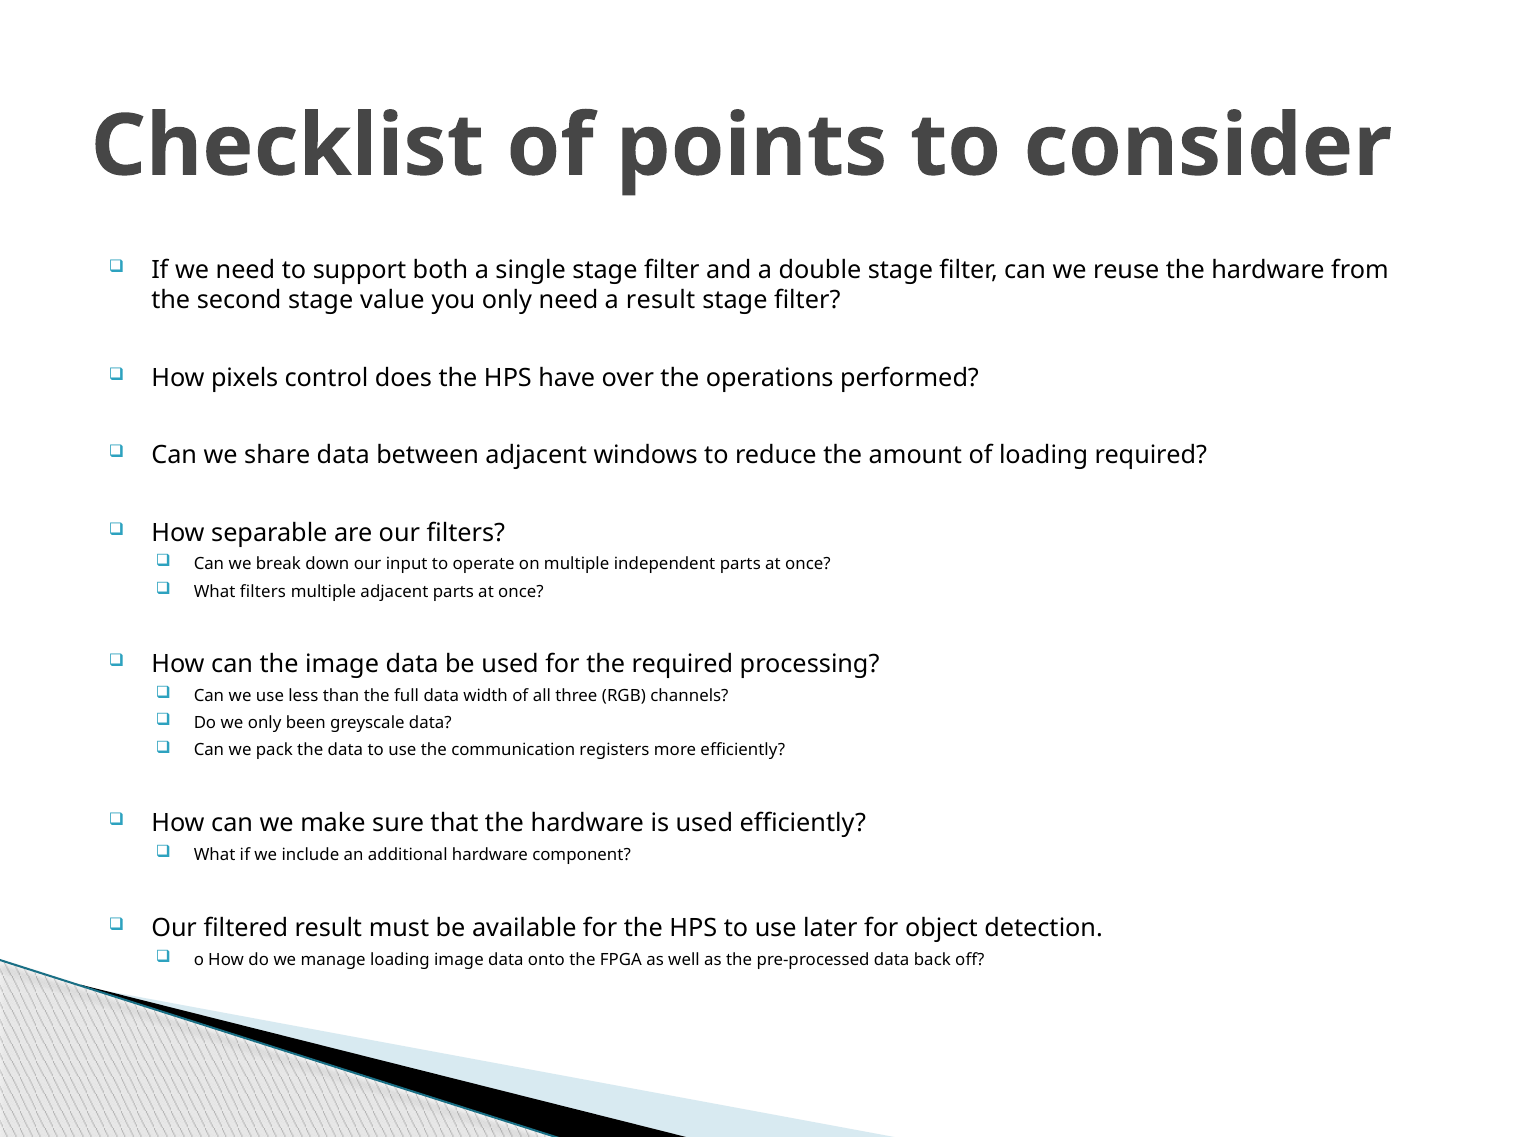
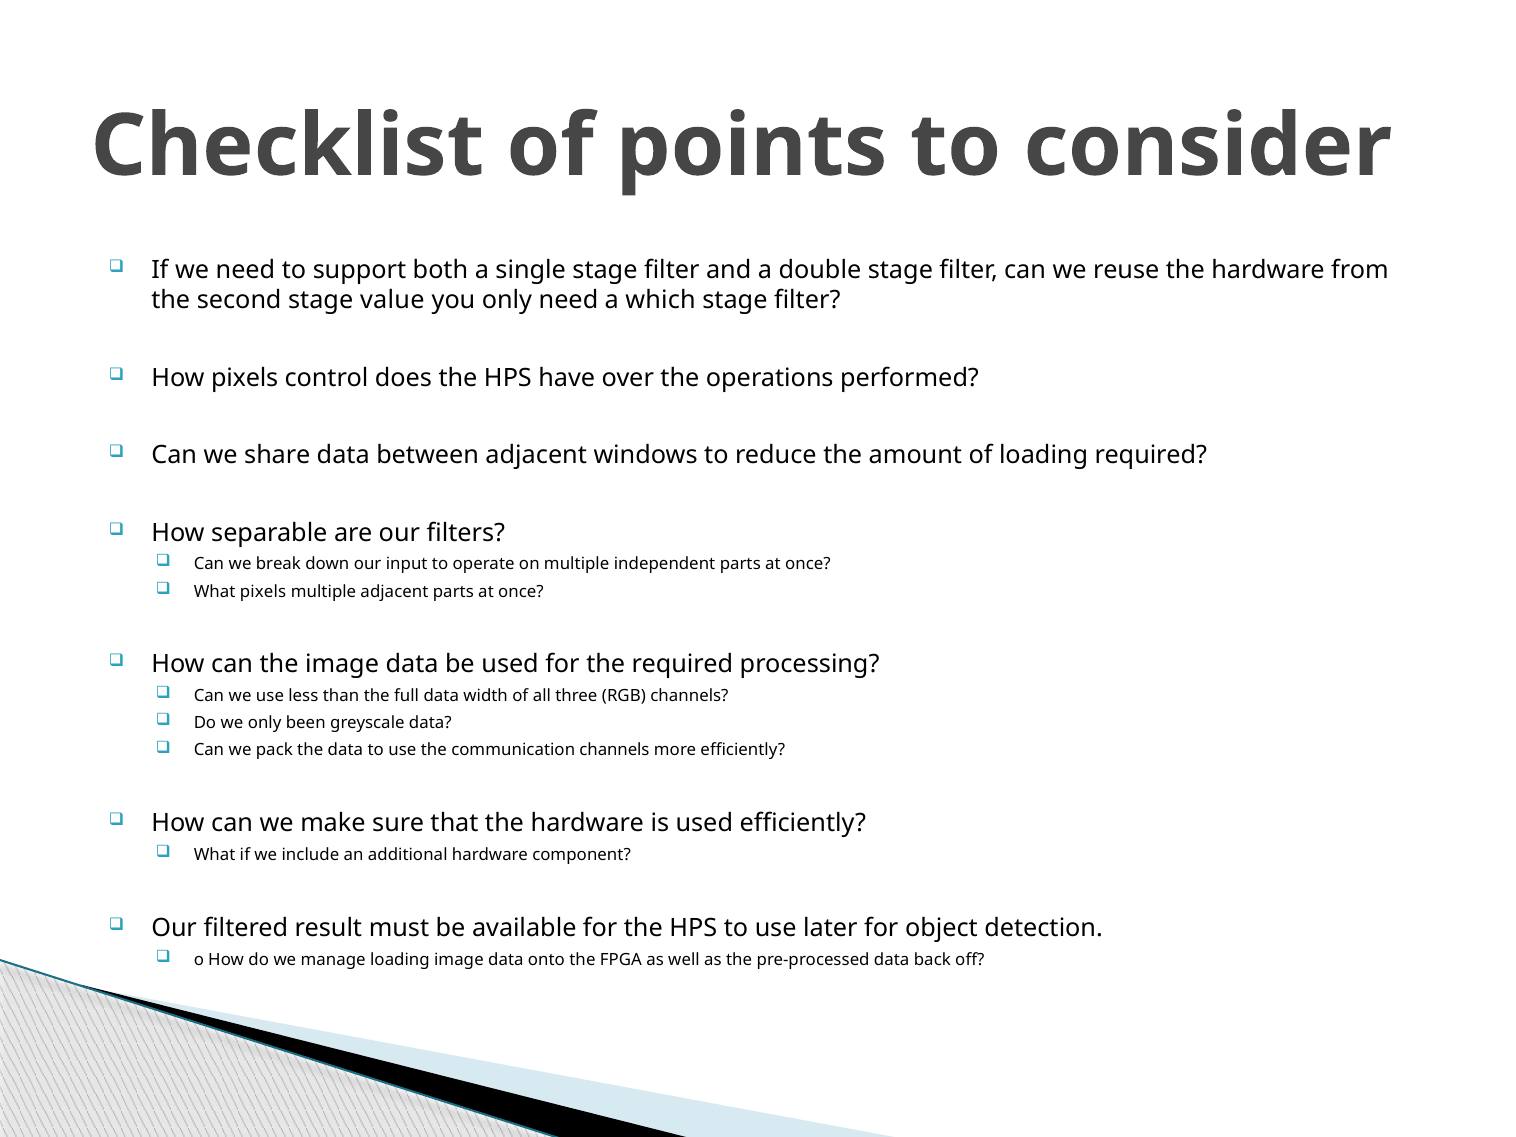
a result: result -> which (661, 300)
What filters: filters -> pixels (263, 591)
communication registers: registers -> channels (614, 750)
